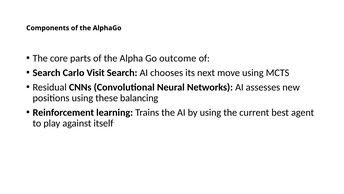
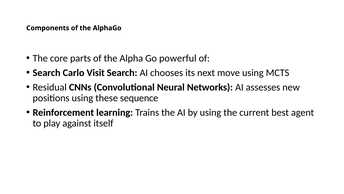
outcome: outcome -> powerful (178, 58)
balancing: balancing -> sequence (139, 98)
